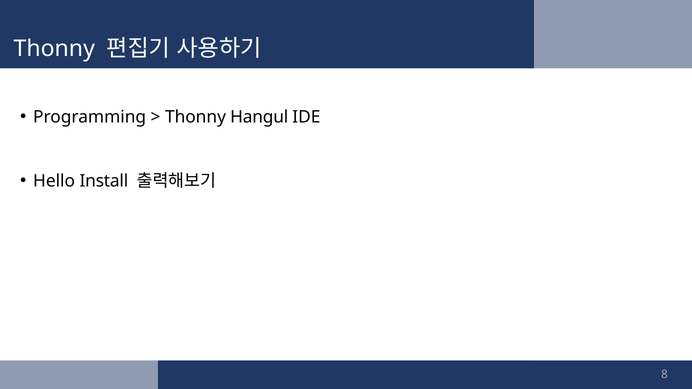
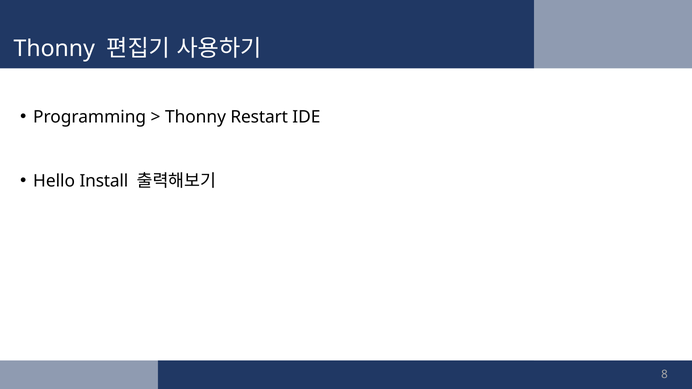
Hangul: Hangul -> Restart (259, 117)
